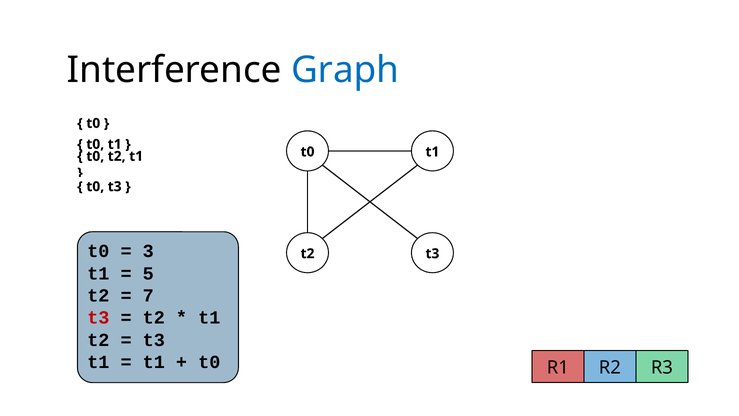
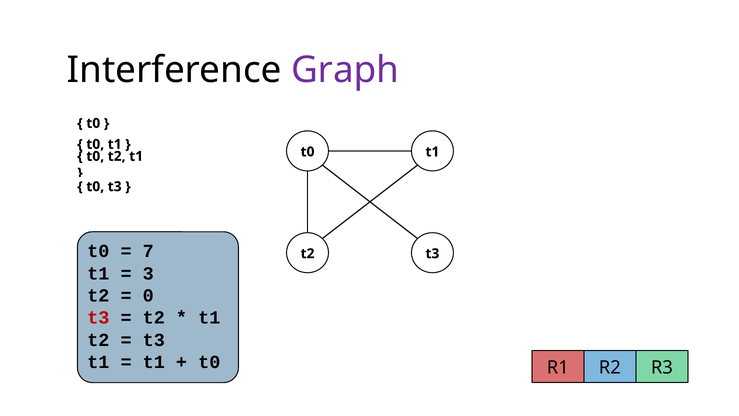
Graph colour: blue -> purple (345, 70)
3: 3 -> 7 (148, 251)
5: 5 -> 3 (148, 273)
7: 7 -> 0 (148, 295)
